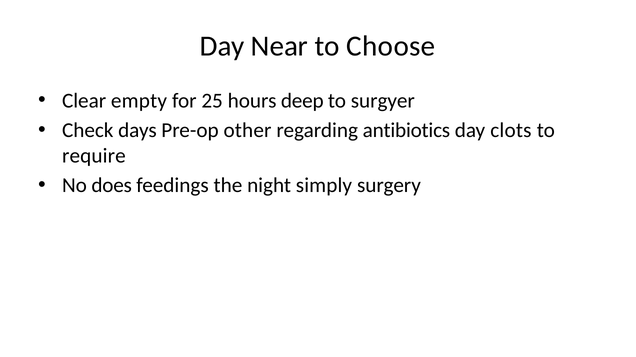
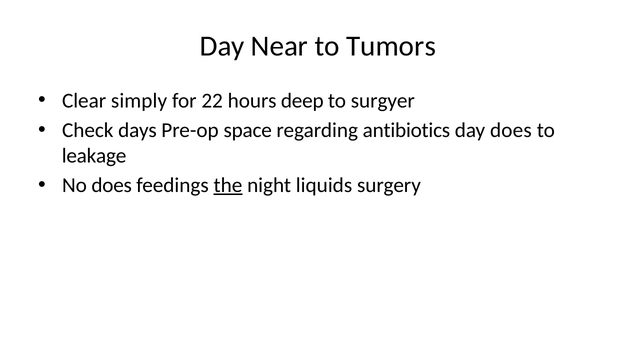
Choose: Choose -> Tumors (391, 46)
empty: empty -> simply (139, 101)
25: 25 -> 22 (212, 101)
other: other -> space (248, 131)
day clots: clots -> does (511, 131)
require: require -> leakage (94, 156)
the underline: none -> present (228, 186)
simply: simply -> liquids (324, 186)
